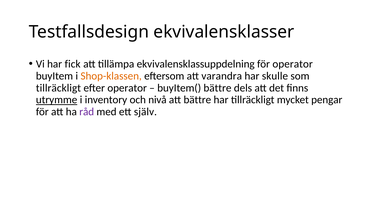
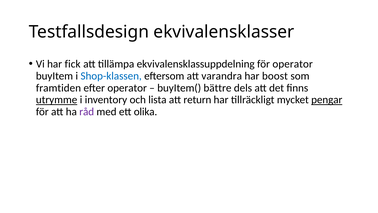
Shop-klassen colour: orange -> blue (111, 76)
skulle: skulle -> boost (275, 76)
tillräckligt: tillräckligt -> framtiden (58, 88)
nivå: nivå -> lista (157, 100)
att bättre: bättre -> return (197, 100)
pengar underline: none -> present (327, 100)
själv: själv -> olika (146, 112)
